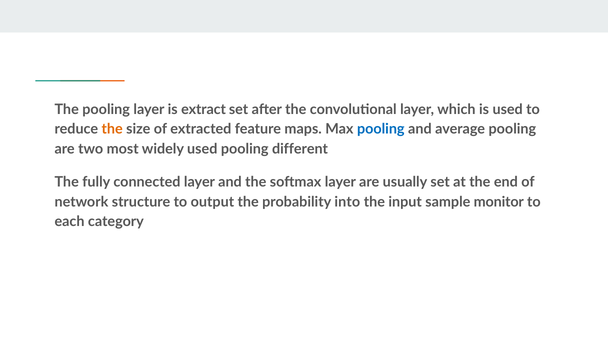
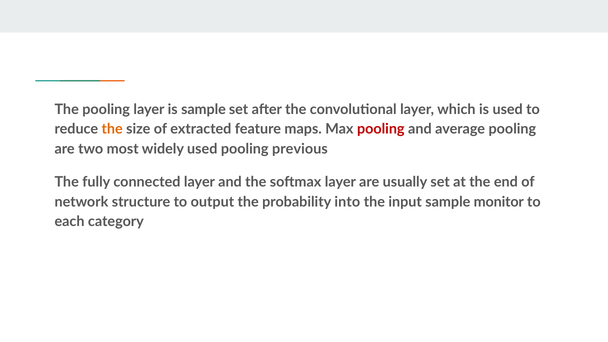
is extract: extract -> sample (203, 109)
pooling colour: blue -> red (381, 129)
different: different -> previous (300, 149)
